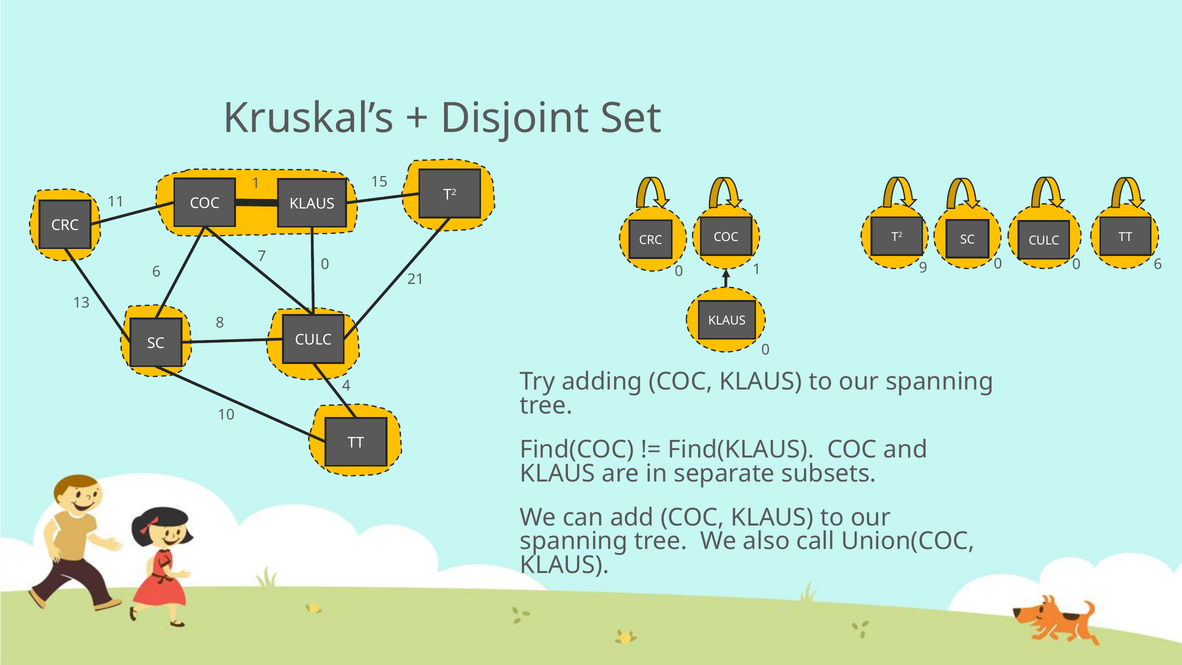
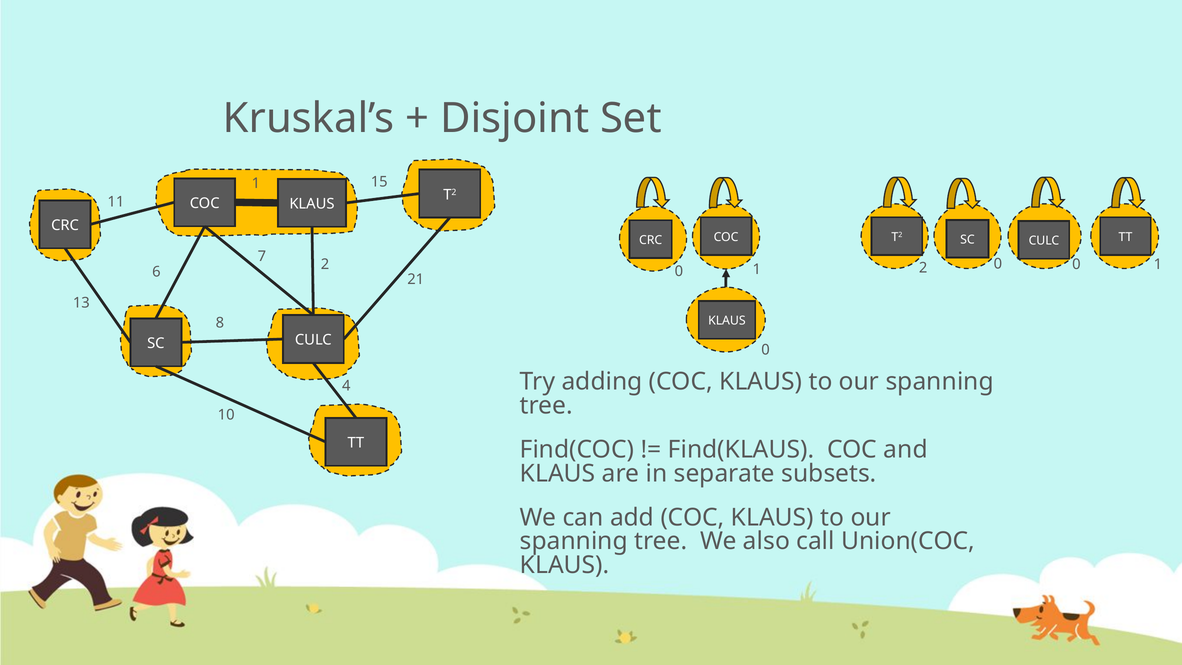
0 6: 6 -> 1 (1158, 264)
0 9: 9 -> 2 (923, 268)
6 0: 0 -> 2 (325, 264)
